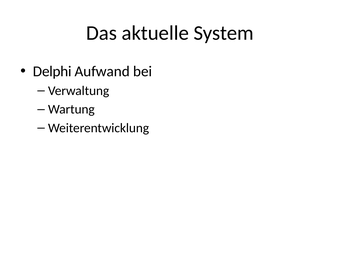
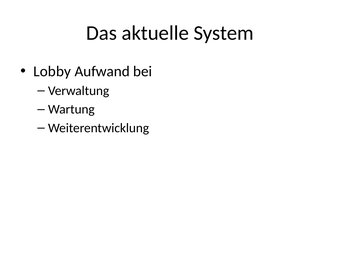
Delphi: Delphi -> Lobby (52, 71)
